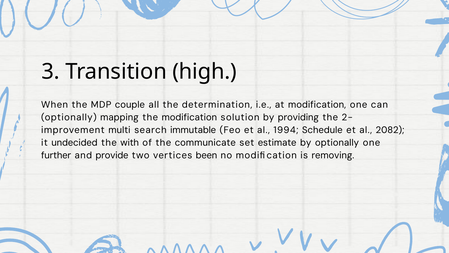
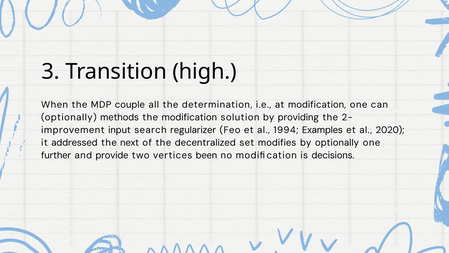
mapping: mapping -> methods (120, 117)
multi: multi -> input (119, 130)
immutable: immutable -> regularizer (193, 130)
Schedule: Schedule -> Examples (322, 130)
2082: 2082 -> 2020 (390, 130)
undecided: undecided -> addressed (74, 142)
with: with -> next (130, 142)
communicate: communicate -> decentralized (205, 142)
estimate: estimate -> modifies (277, 142)
removing: removing -> decisions (333, 155)
